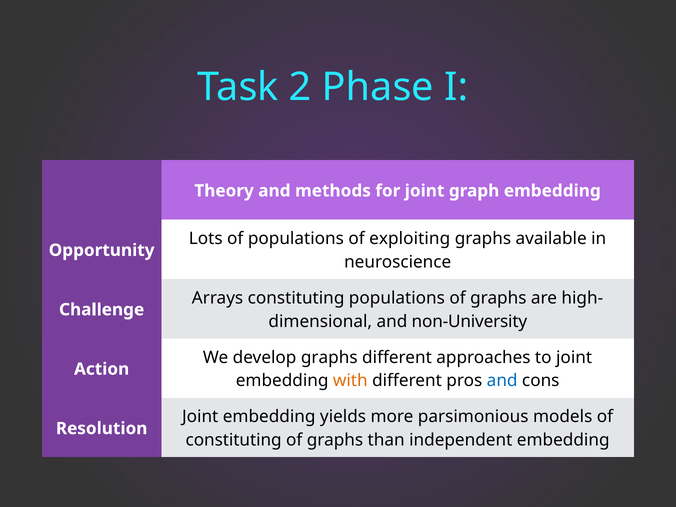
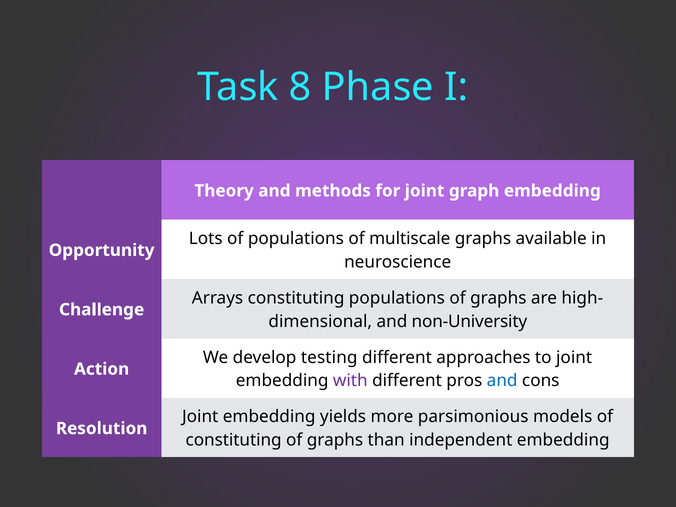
2: 2 -> 8 (300, 87)
exploiting: exploiting -> multiscale (410, 239)
develop graphs: graphs -> testing (329, 357)
with colour: orange -> purple (350, 381)
